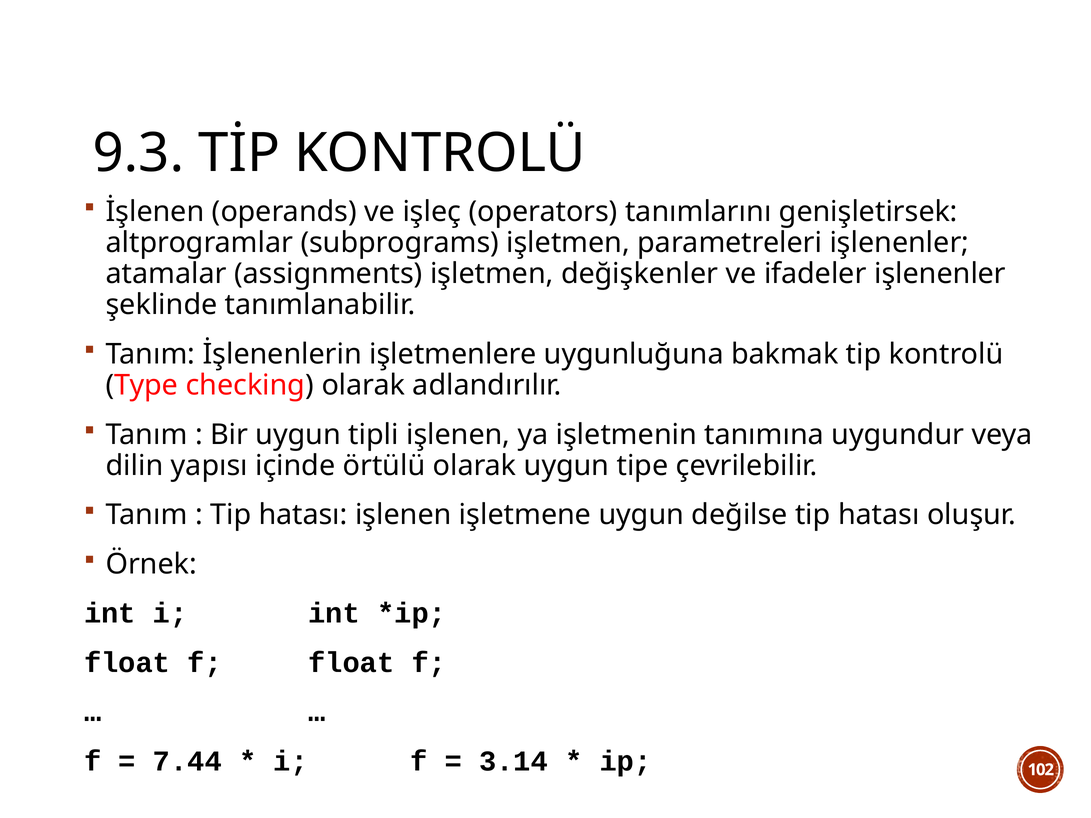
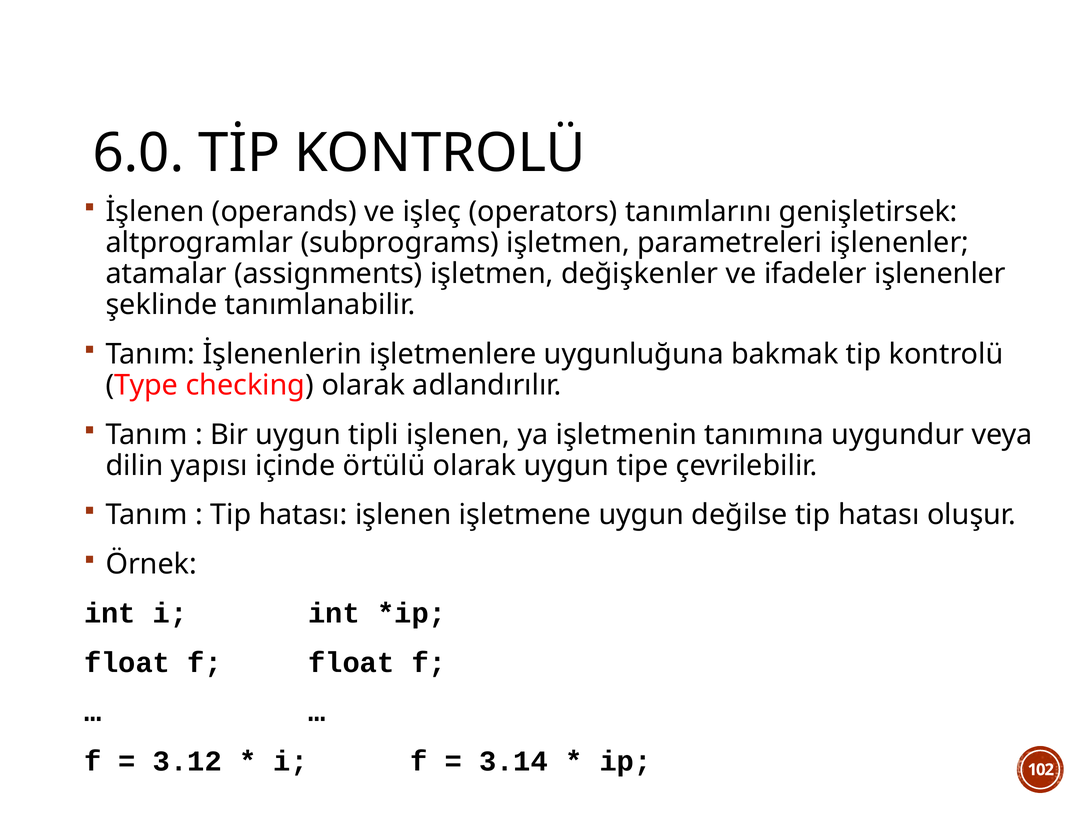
9.3: 9.3 -> 6.0 (138, 153)
7.44: 7.44 -> 3.12 (187, 761)
